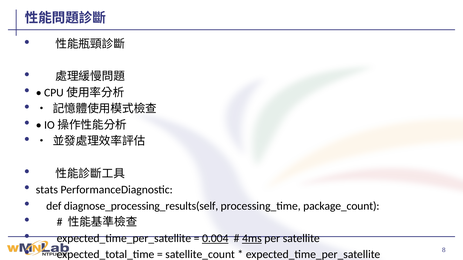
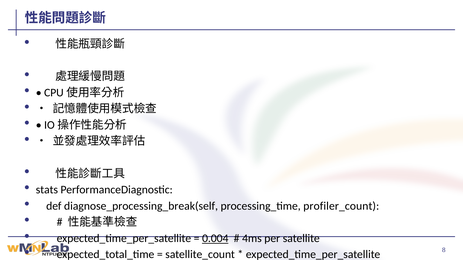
diagnose_processing_results(self: diagnose_processing_results(self -> diagnose_processing_break(self (141, 206)
package_count: package_count -> profiler_count (341, 206)
4ms underline: present -> none (252, 239)
